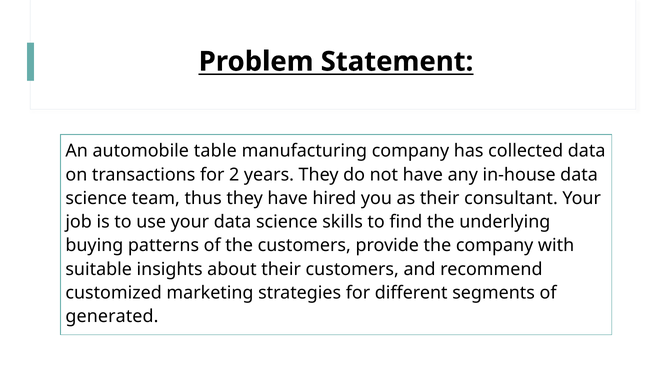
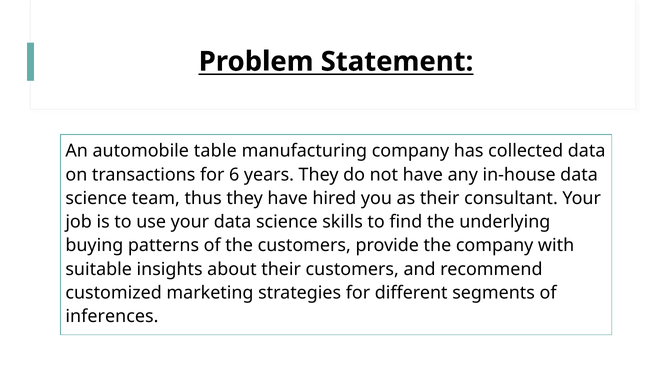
2: 2 -> 6 (234, 175)
generated: generated -> inferences (112, 316)
